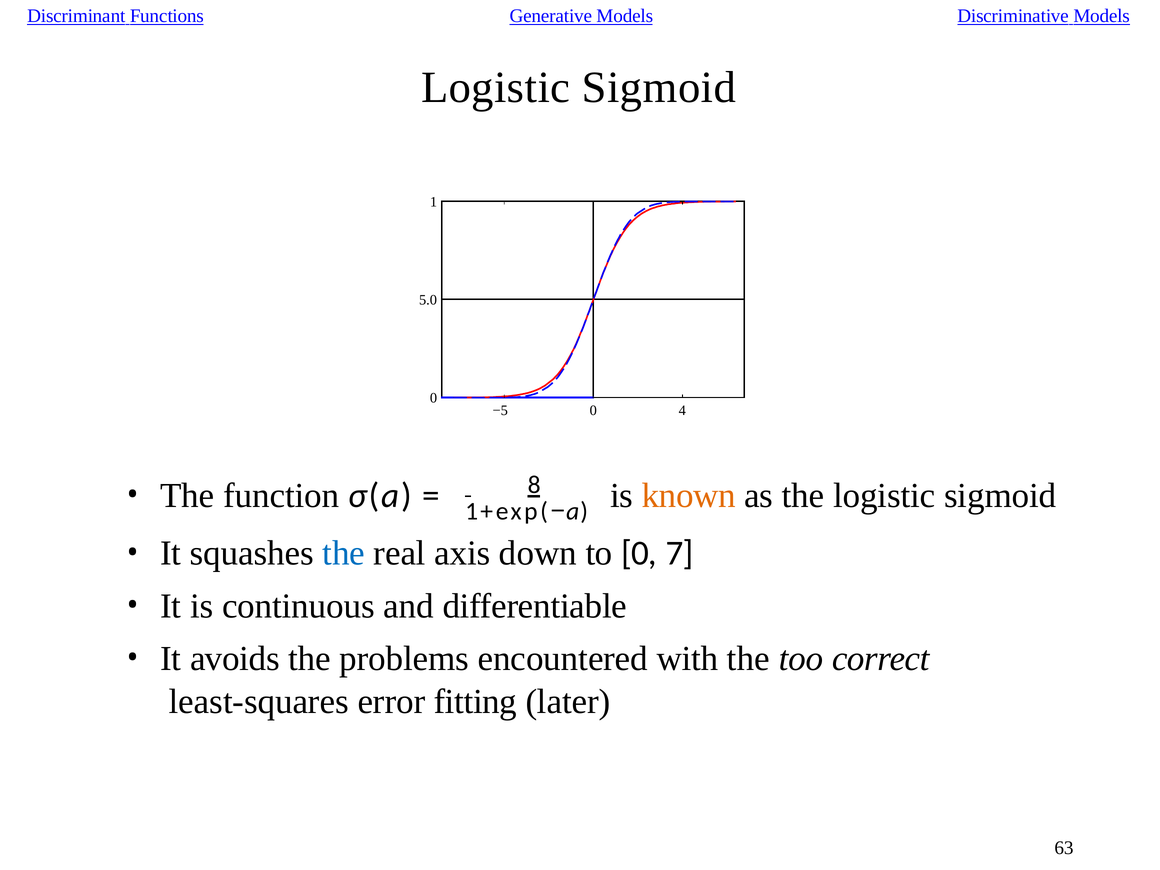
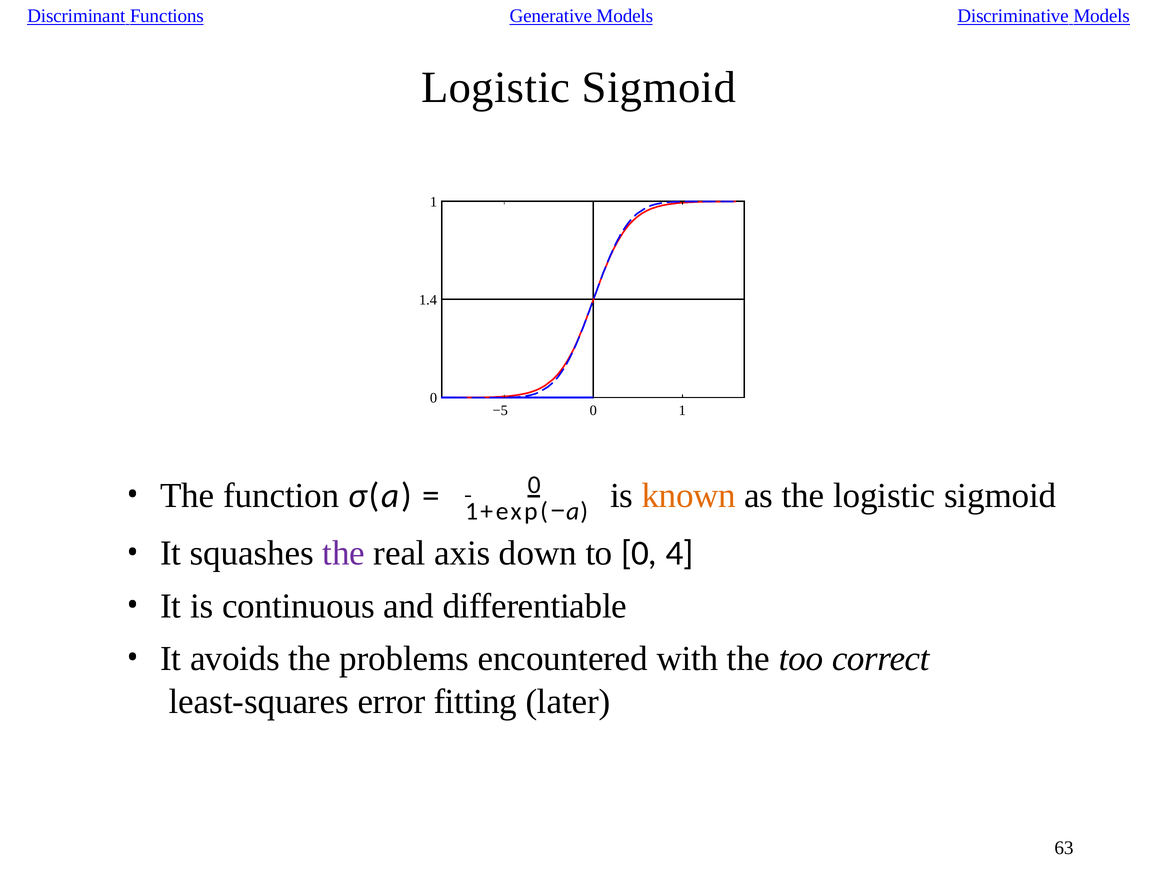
5.0: 5.0 -> 1.4 (428, 300)
0 4: 4 -> 1 (682, 411)
8: 8 -> 0 (534, 485)
the colour: blue -> purple (344, 554)
7: 7 -> 4 (680, 554)
